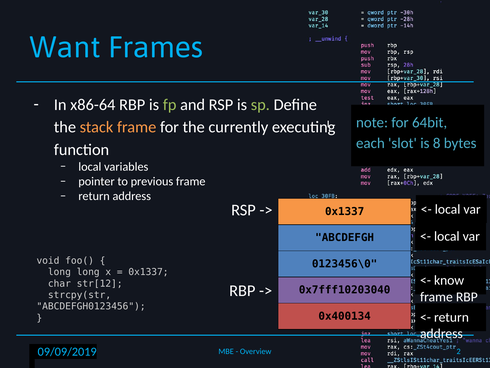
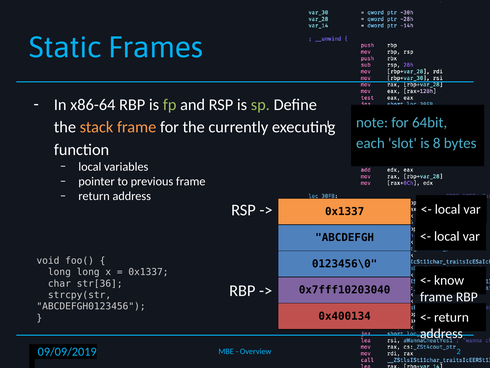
Want: Want -> Static (65, 47)
str[12: str[12 -> str[36 (100, 283)
